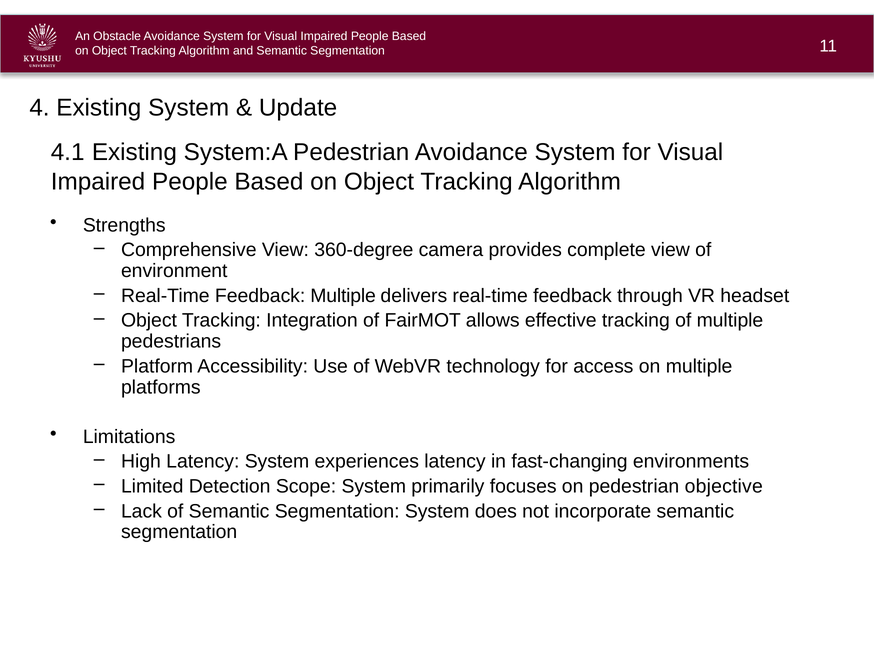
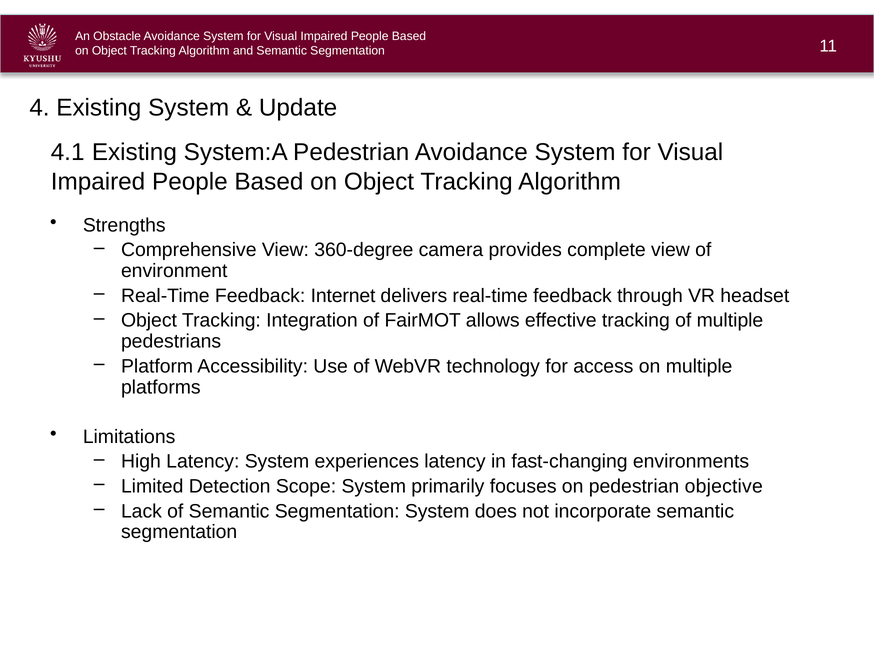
Feedback Multiple: Multiple -> Internet (343, 296)
